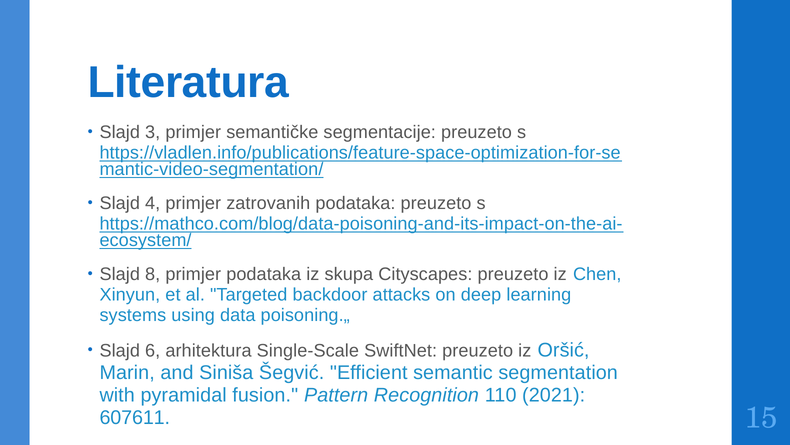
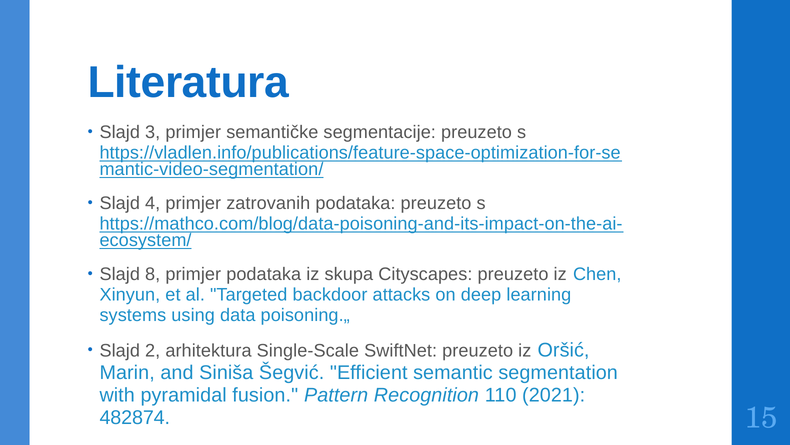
6: 6 -> 2 (153, 350)
607611: 607611 -> 482874 (135, 417)
